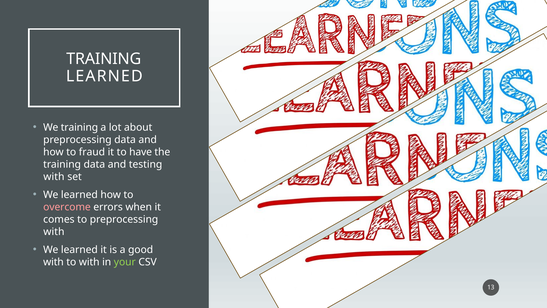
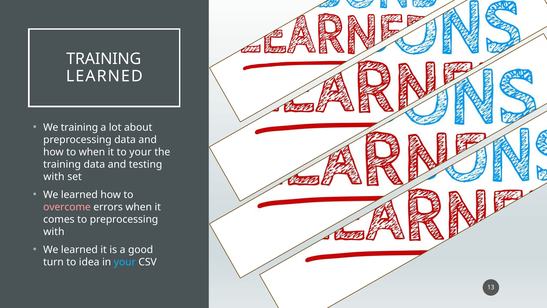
to fraud: fraud -> when (92, 152)
to have: have -> your (140, 152)
with: with -> turn (53, 262)
to with: with -> idea (89, 262)
your colour: light green -> light blue (125, 262)
